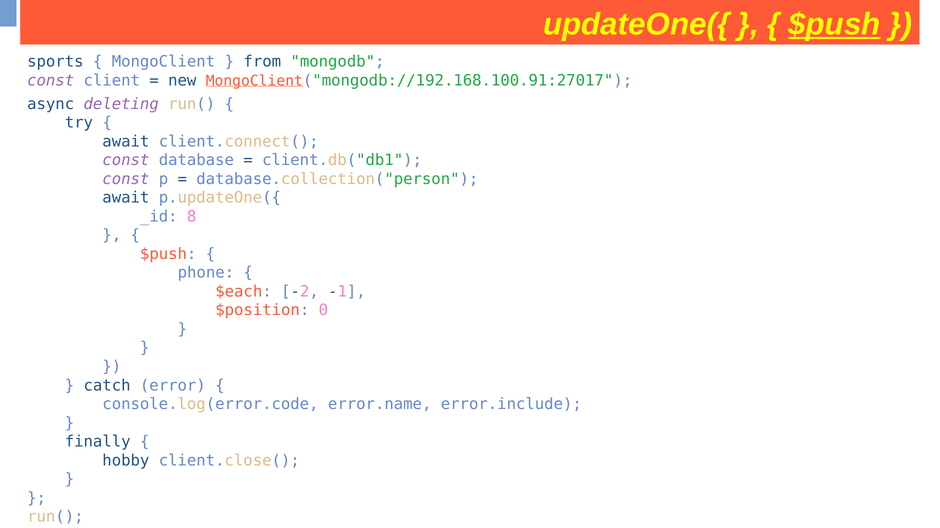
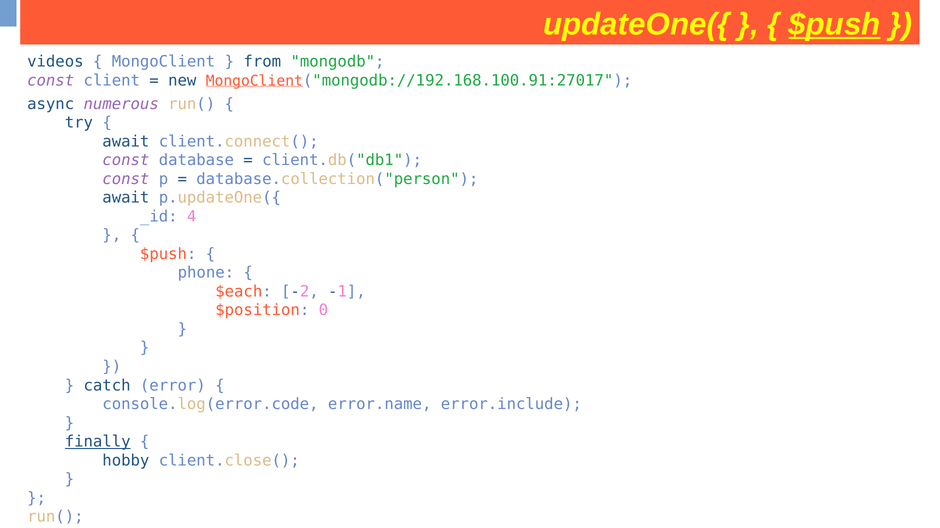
sports: sports -> videos (55, 62)
deleting: deleting -> numerous (121, 104)
8: 8 -> 4 (192, 217)
finally underline: none -> present (98, 442)
